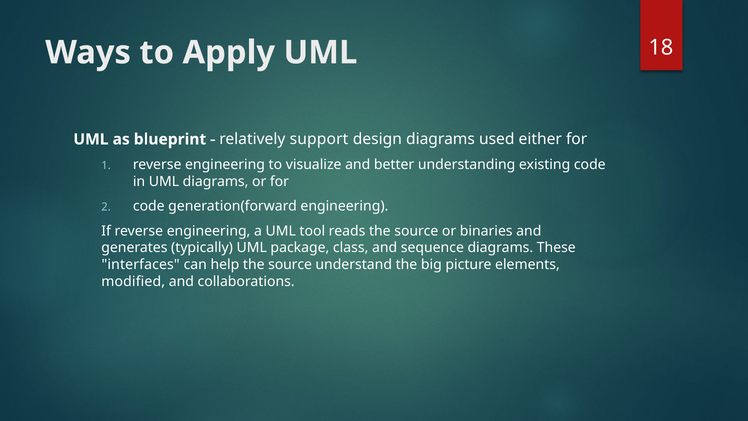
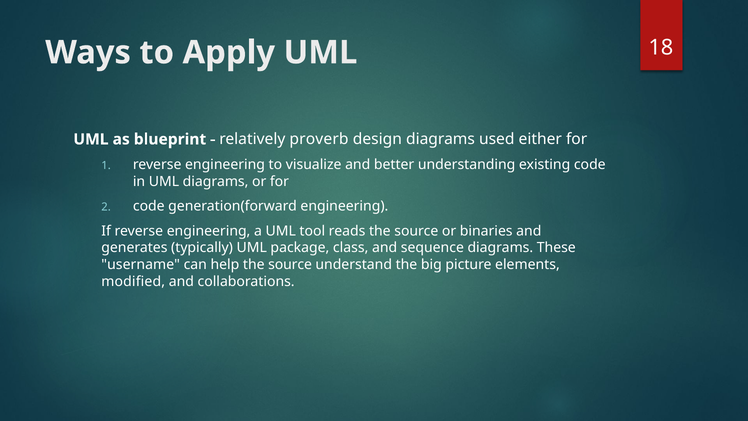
support: support -> proverb (319, 139)
interfaces: interfaces -> username (141, 264)
